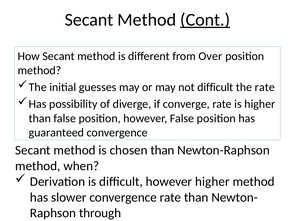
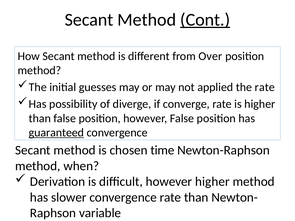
not difficult: difficult -> applied (215, 87)
guaranteed underline: none -> present (56, 133)
chosen than: than -> time (162, 150)
through: through -> variable (100, 213)
